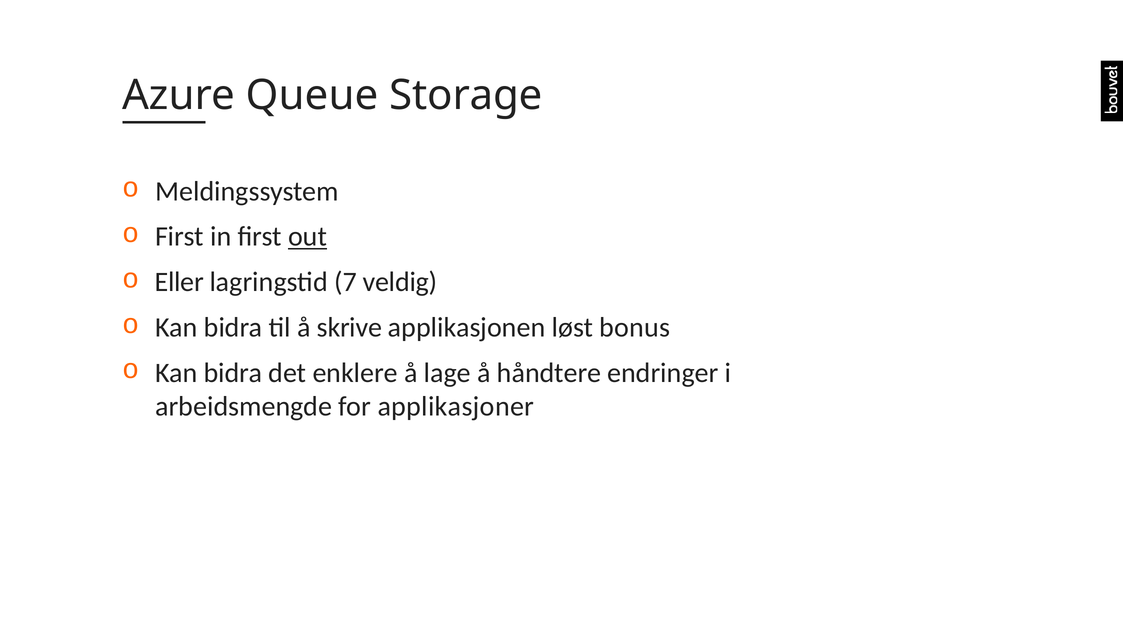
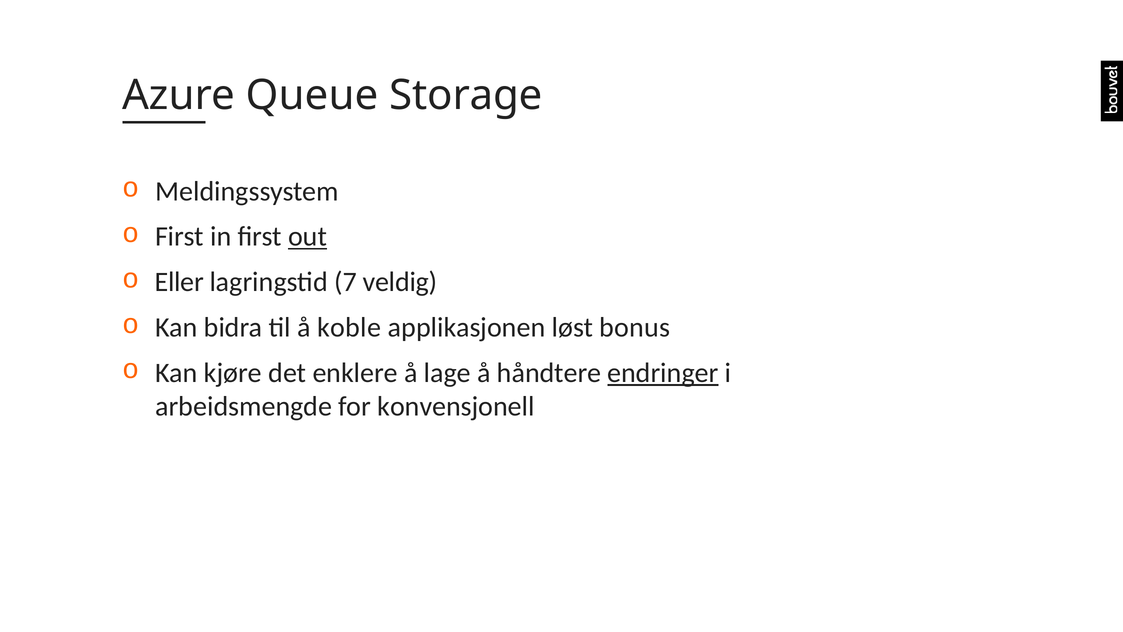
skrive: skrive -> koble (349, 327)
bidra: bidra -> kjøre (233, 373)
endringer underline: none -> present (663, 373)
applikasjoner: applikasjoner -> konvensjonell (456, 406)
